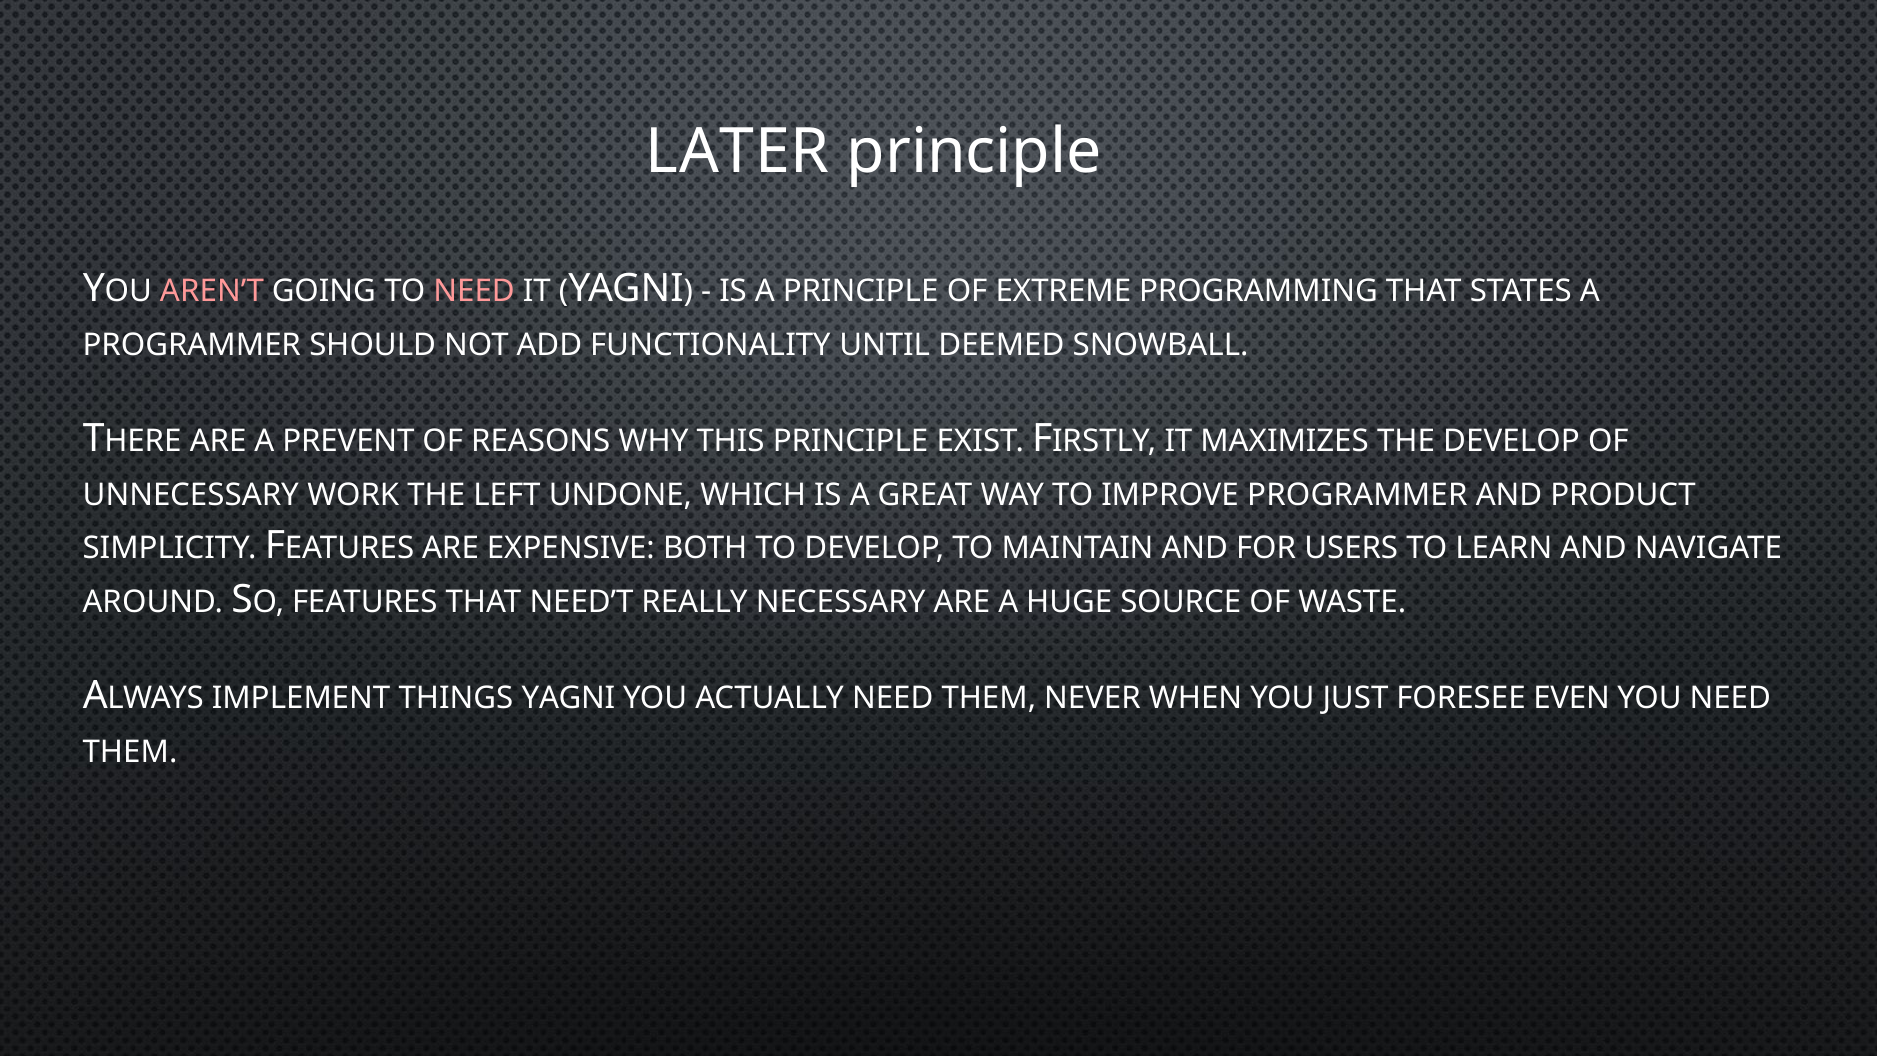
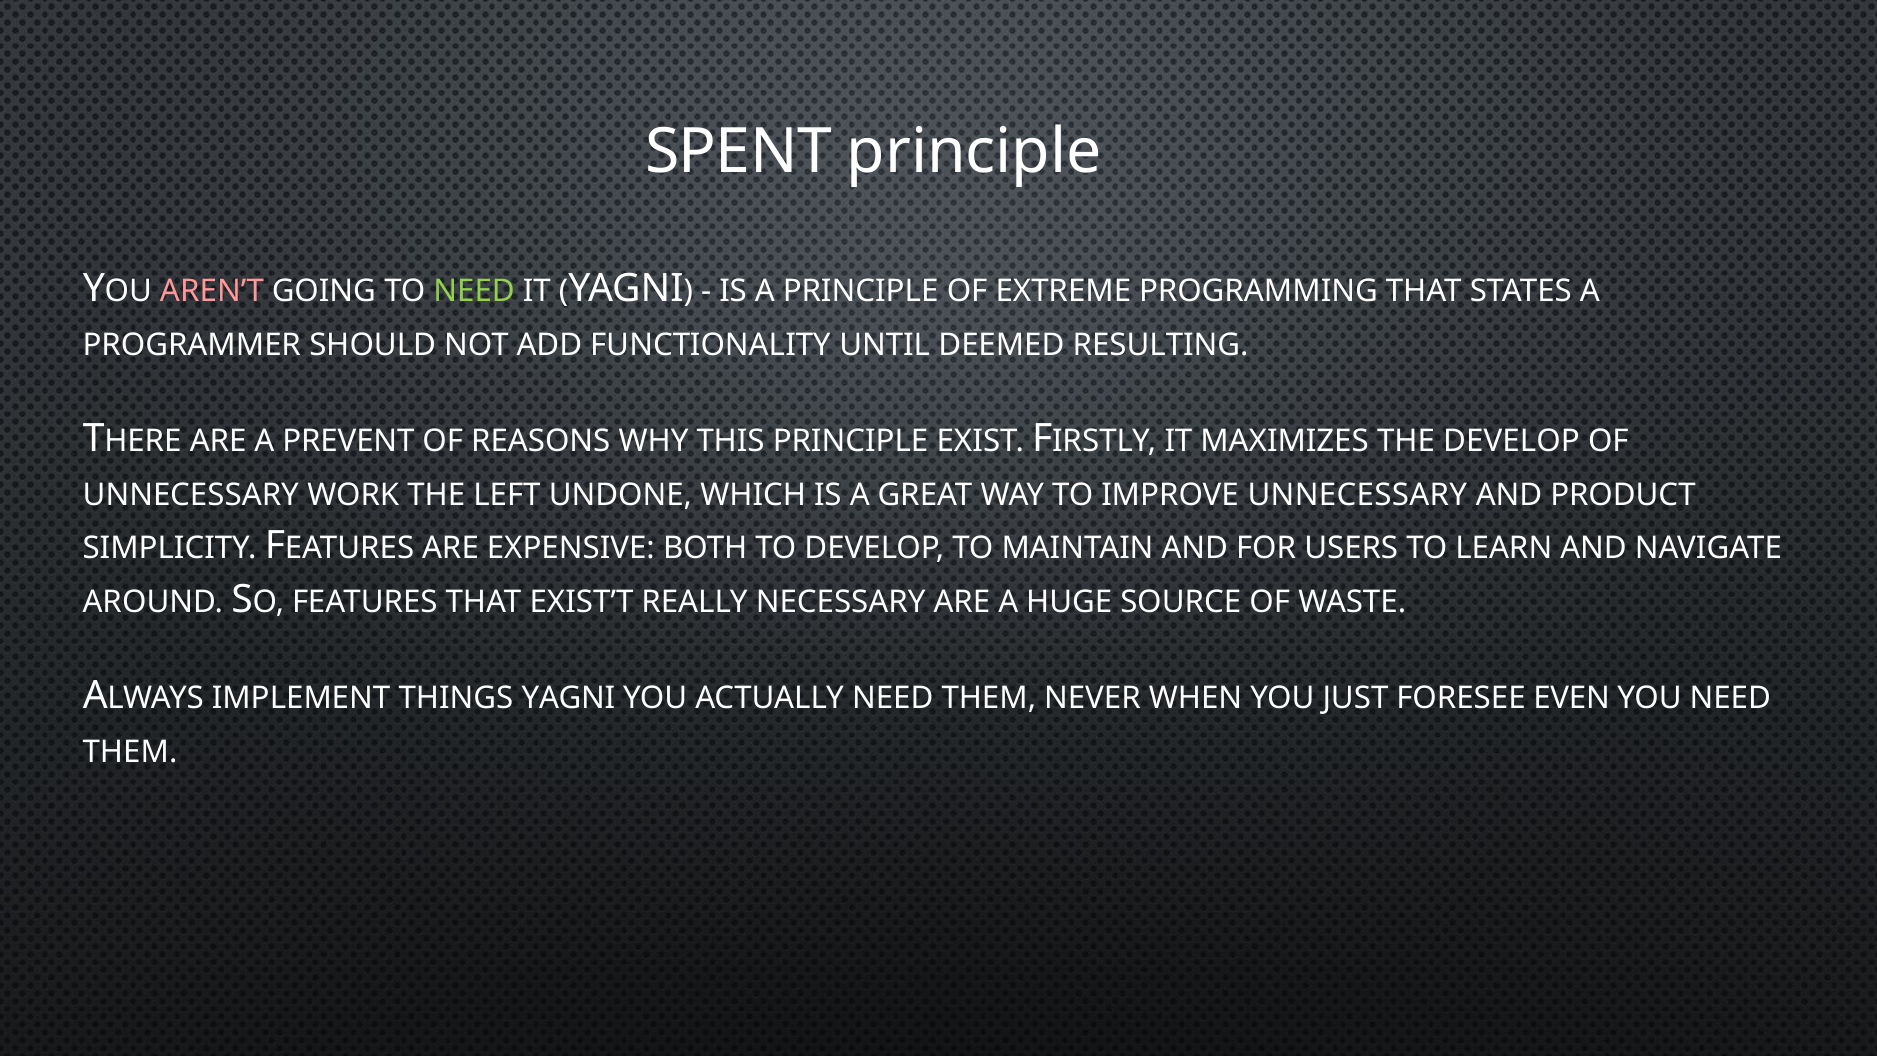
LATER: LATER -> SPENT (738, 152)
NEED colour: pink -> light green (474, 291)
SNOWBALL: SNOWBALL -> RESULTING (1161, 345)
IMPROVE PROGRAMMER: PROGRAMMER -> UNNECESSARY (1357, 495)
NEED’T: NEED’T -> EXIST’T (581, 603)
